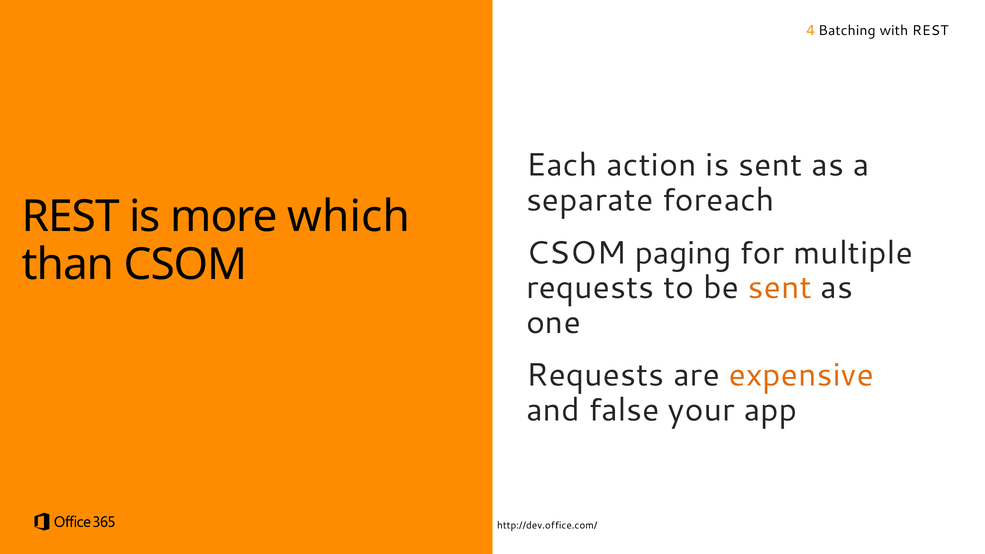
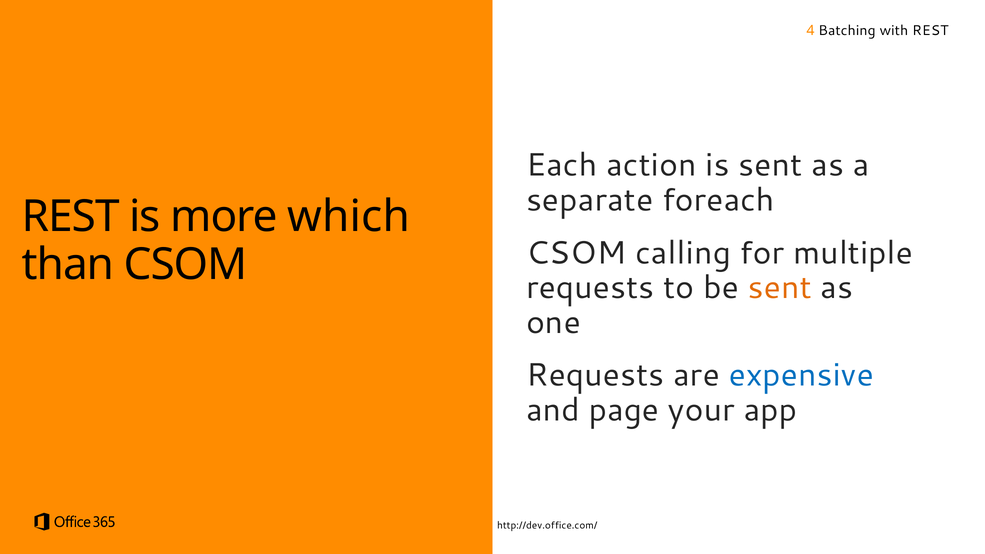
paging: paging -> calling (683, 253)
expensive colour: orange -> blue (801, 375)
false: false -> page (624, 410)
